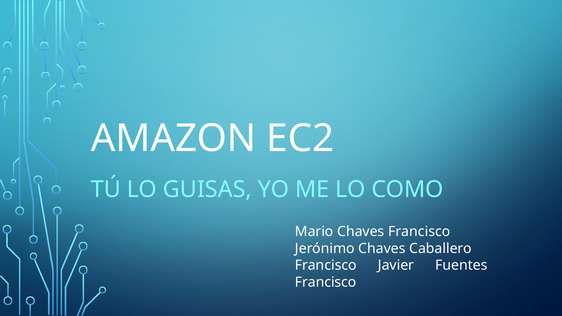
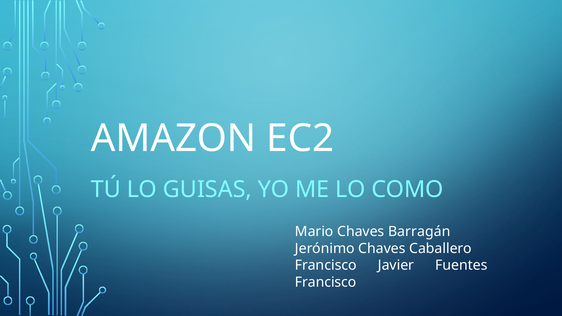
Chaves Francisco: Francisco -> Barragán (419, 232)
